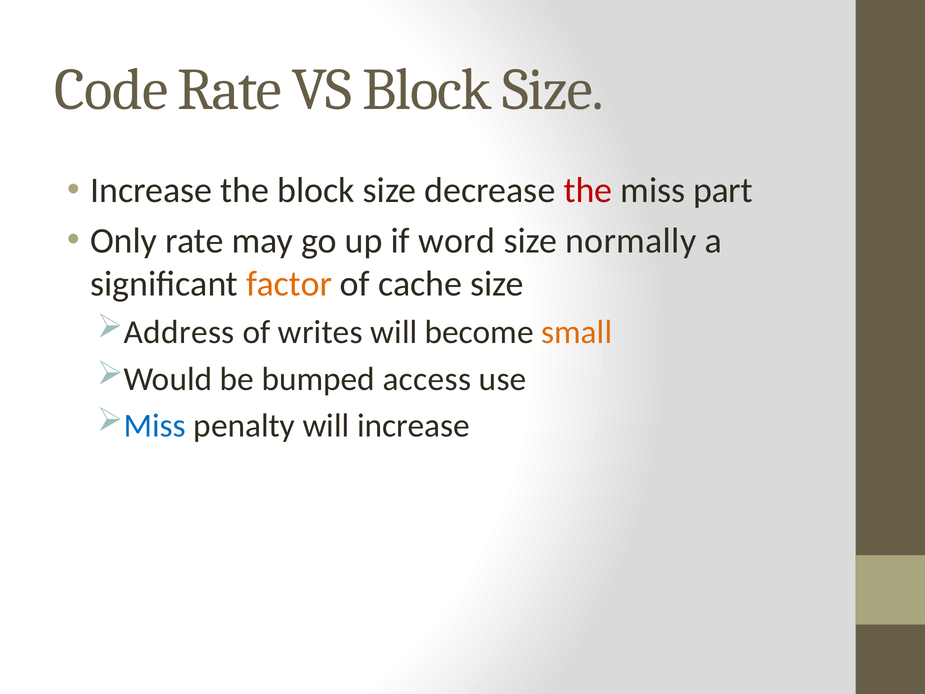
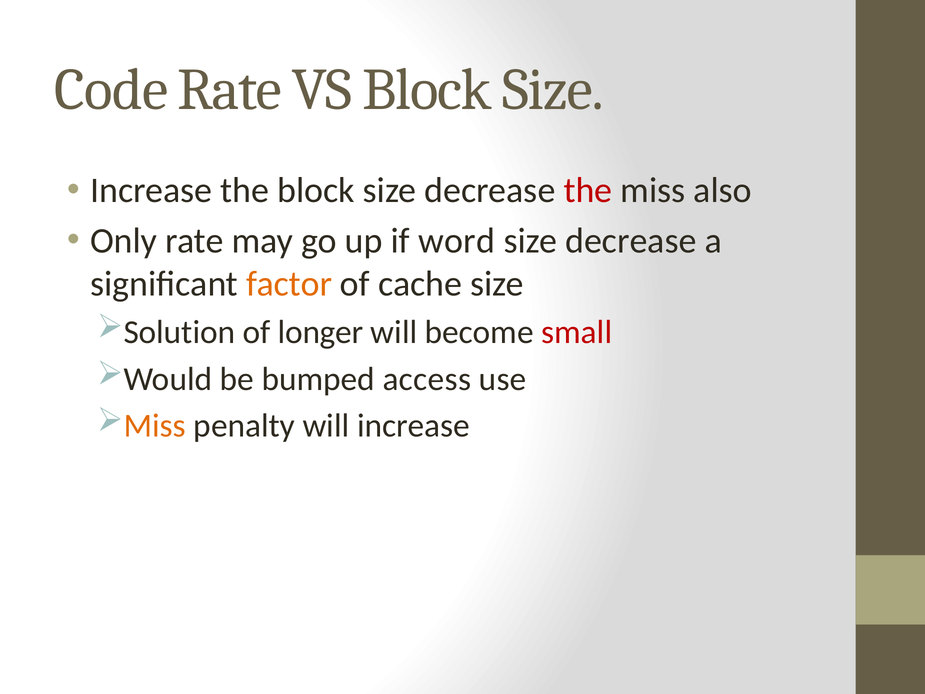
part: part -> also (723, 191)
normally: normally -> decrease (631, 241)
Address: Address -> Solution (179, 332)
writes: writes -> longer (321, 332)
small colour: orange -> red (577, 332)
Miss colour: blue -> orange (155, 426)
